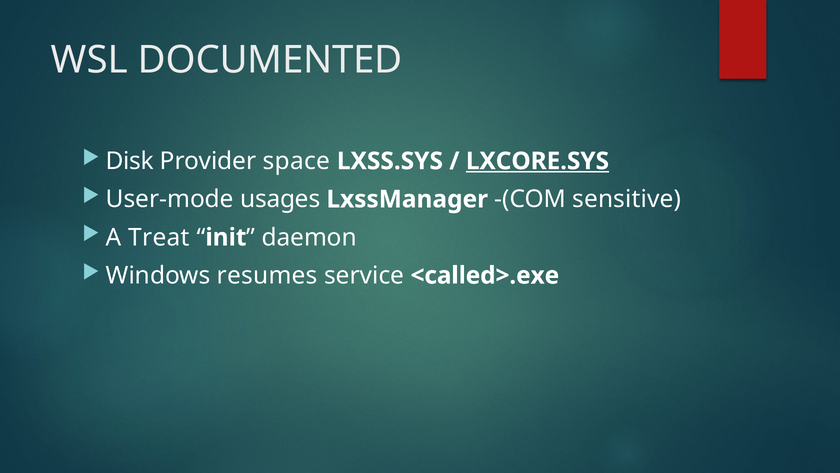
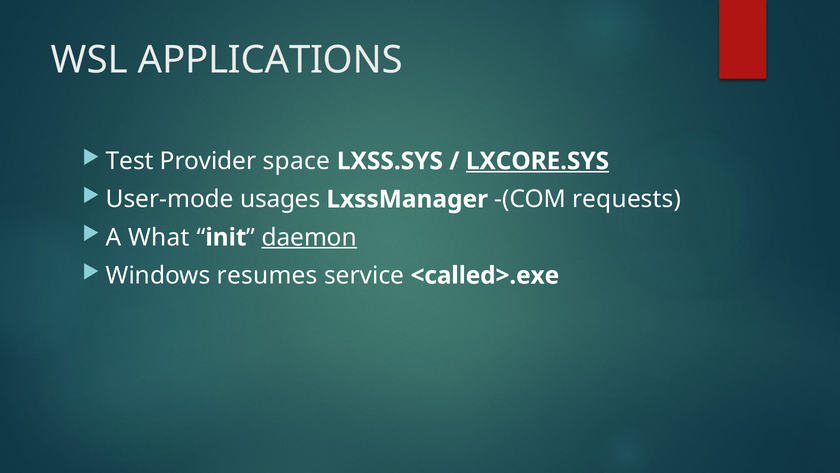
DOCUMENTED: DOCUMENTED -> APPLICATIONS (270, 60)
Disk: Disk -> Test (130, 161)
sensitive: sensitive -> requests (627, 199)
Treat: Treat -> What (159, 237)
daemon underline: none -> present (309, 237)
